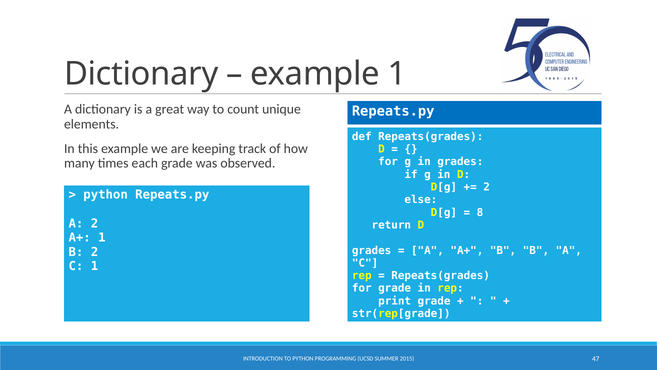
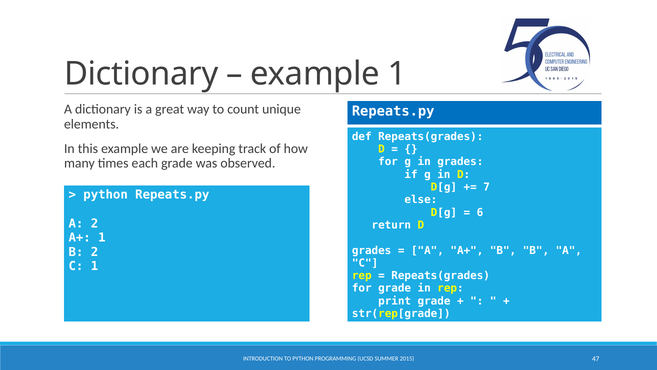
2: 2 -> 7 (487, 187)
8: 8 -> 6 (480, 212)
